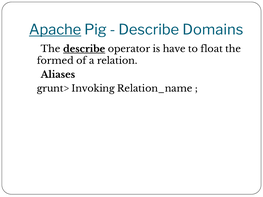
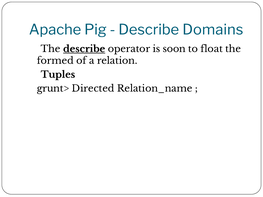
Apache underline: present -> none (55, 30)
have: have -> soon (174, 49)
Aliases: Aliases -> Tuples (58, 75)
Invoking: Invoking -> Directed (93, 89)
